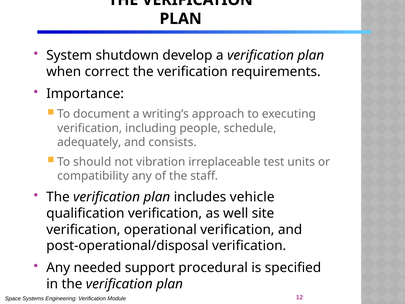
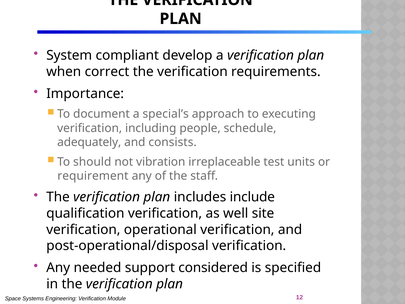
shutdown: shutdown -> compliant (127, 55)
writing’s: writing’s -> special’s (166, 114)
compatibility: compatibility -> requirement (93, 176)
vehicle: vehicle -> include (252, 197)
procedural: procedural -> considered (213, 268)
